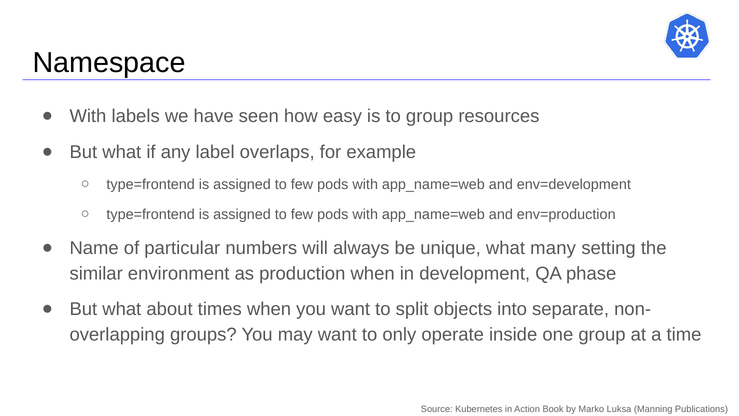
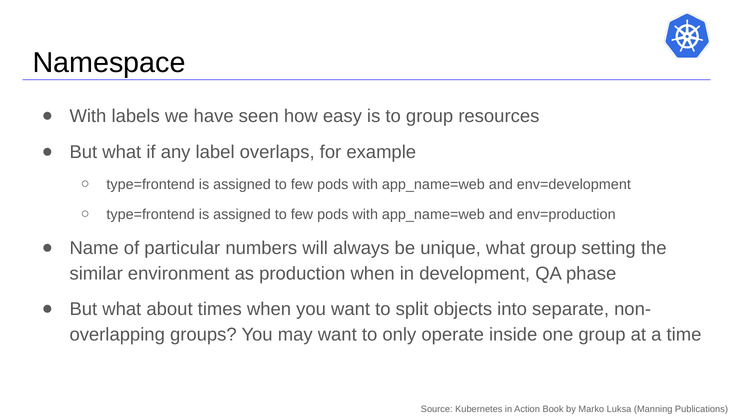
what many: many -> group (553, 248)
